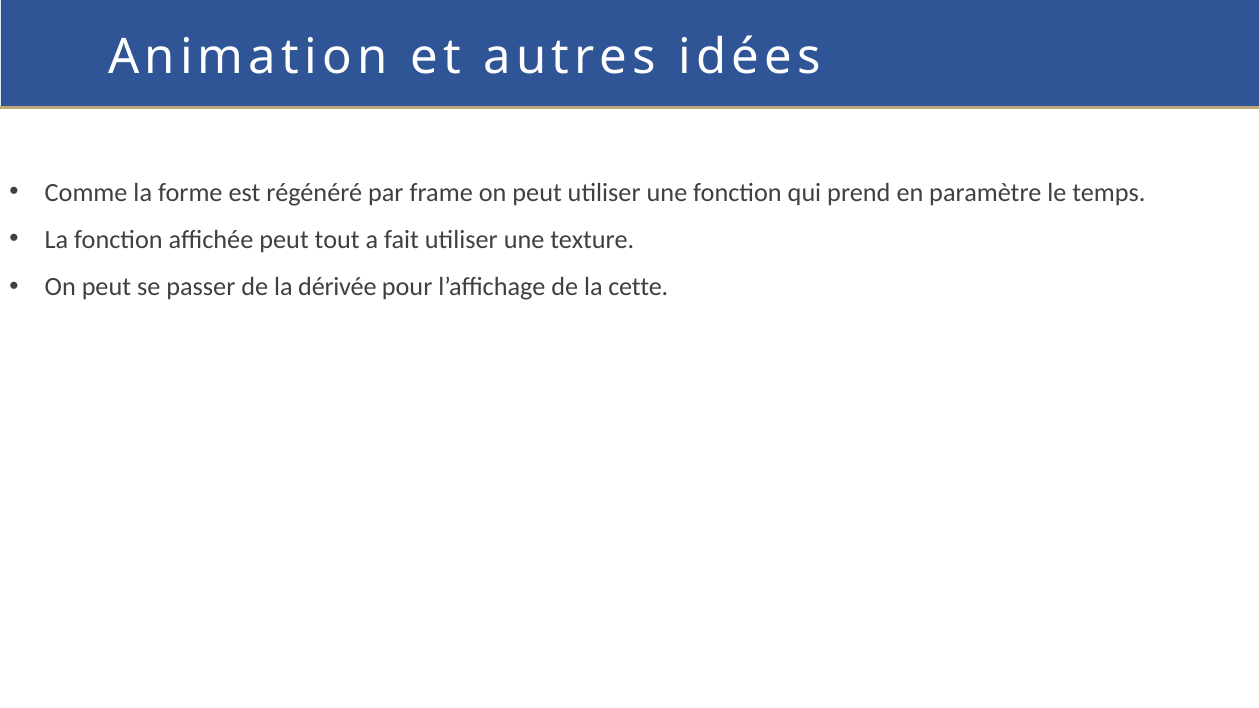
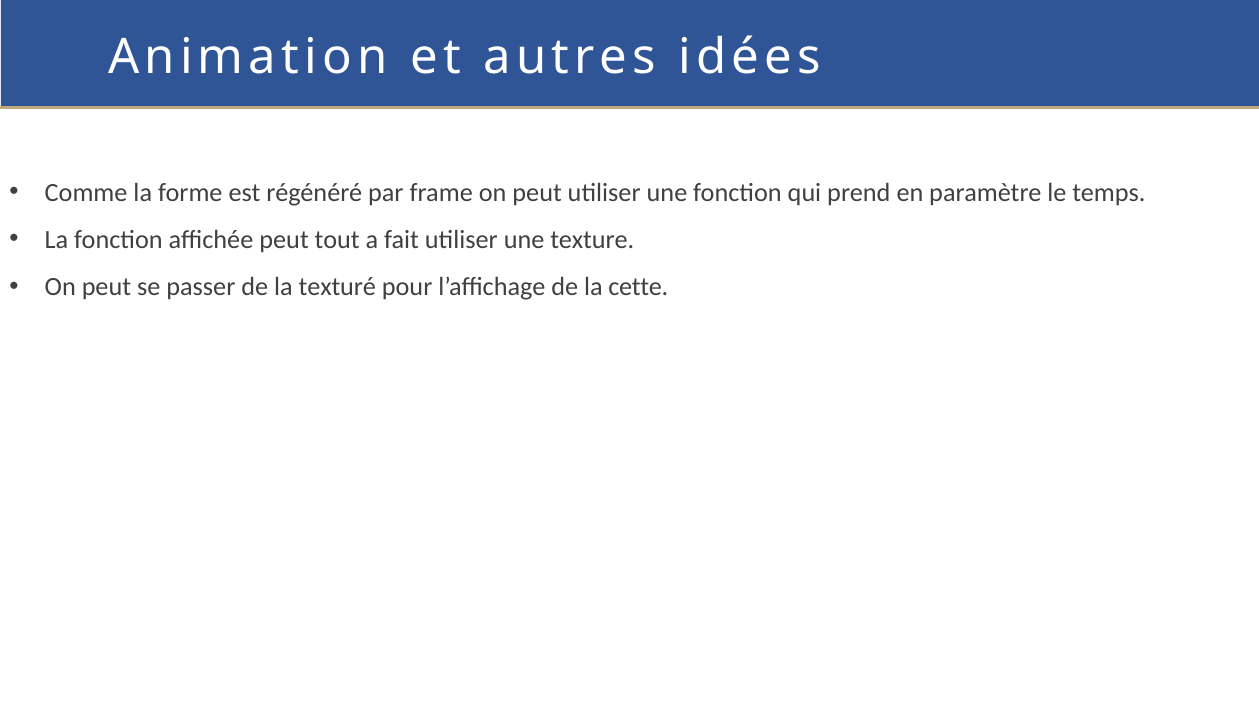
dérivée: dérivée -> texturé (337, 287)
